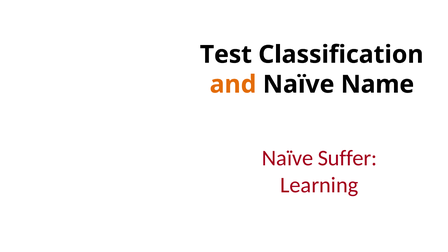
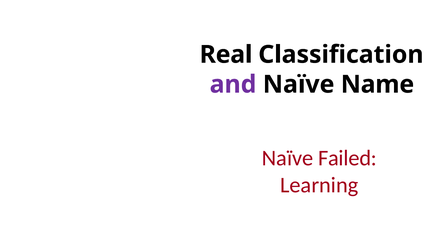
Test: Test -> Real (226, 55)
and colour: orange -> purple (233, 84)
Suffer: Suffer -> Failed (347, 158)
